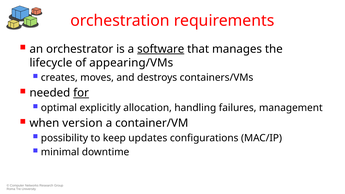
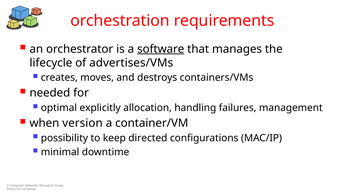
appearing/VMs: appearing/VMs -> advertises/VMs (131, 63)
for underline: present -> none (81, 93)
updates: updates -> directed (148, 138)
